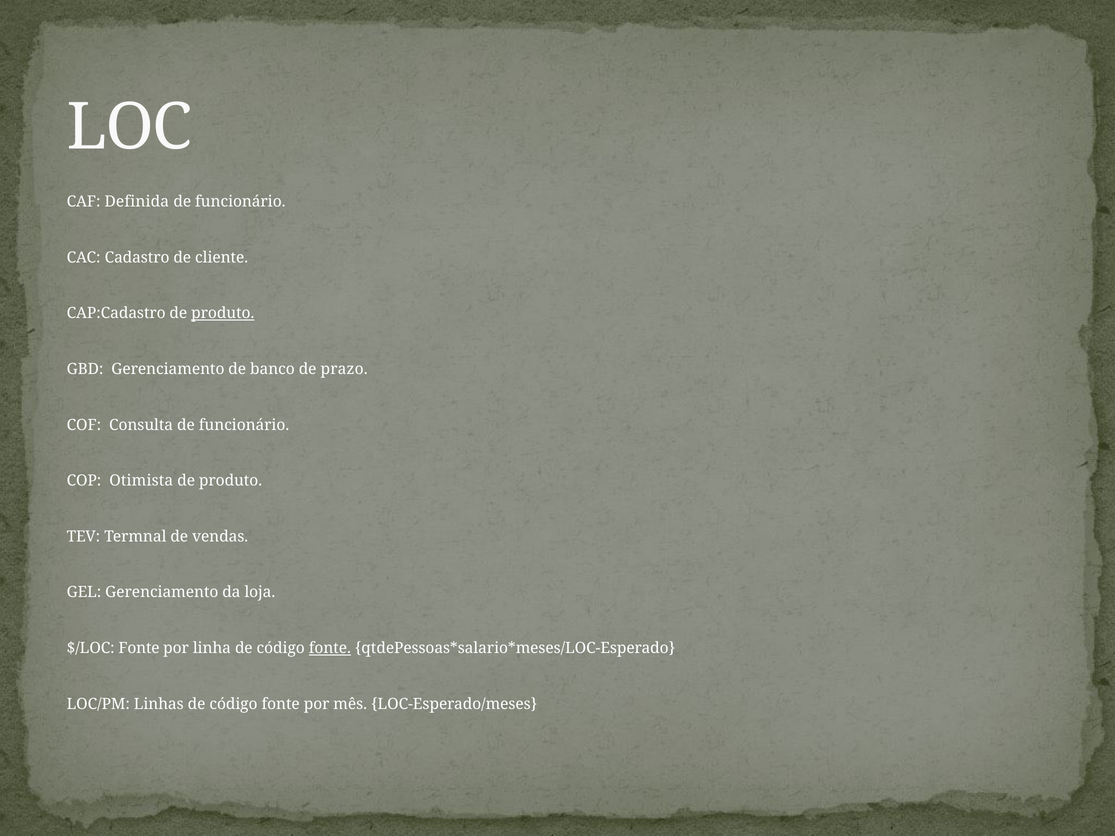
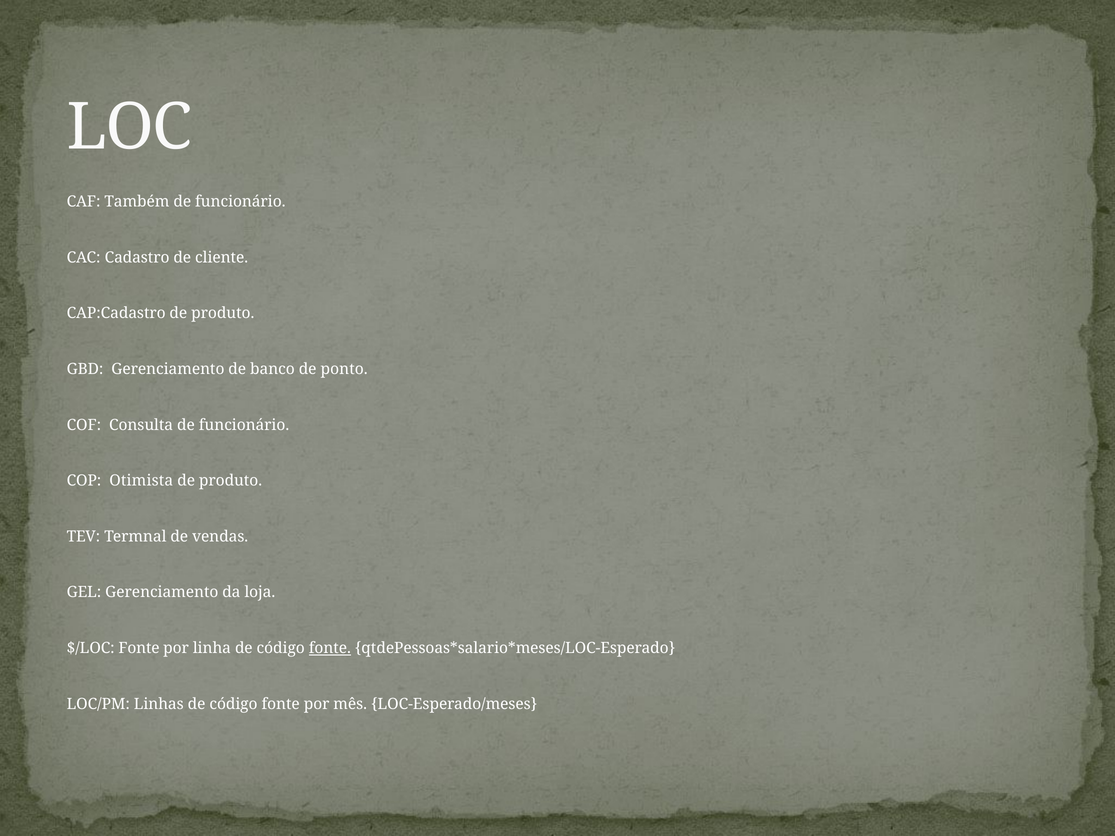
Definida: Definida -> Também (137, 202)
produto underline: present -> none (223, 313)
prazo: prazo -> ponto (344, 369)
